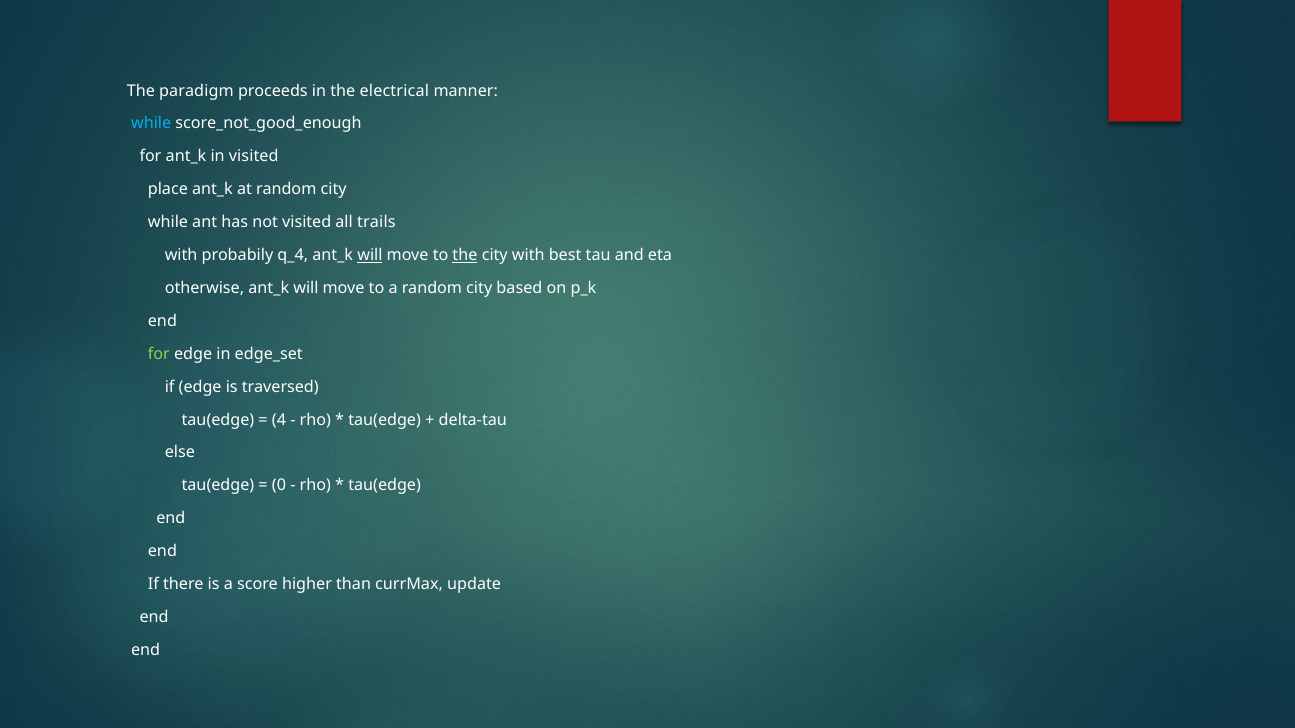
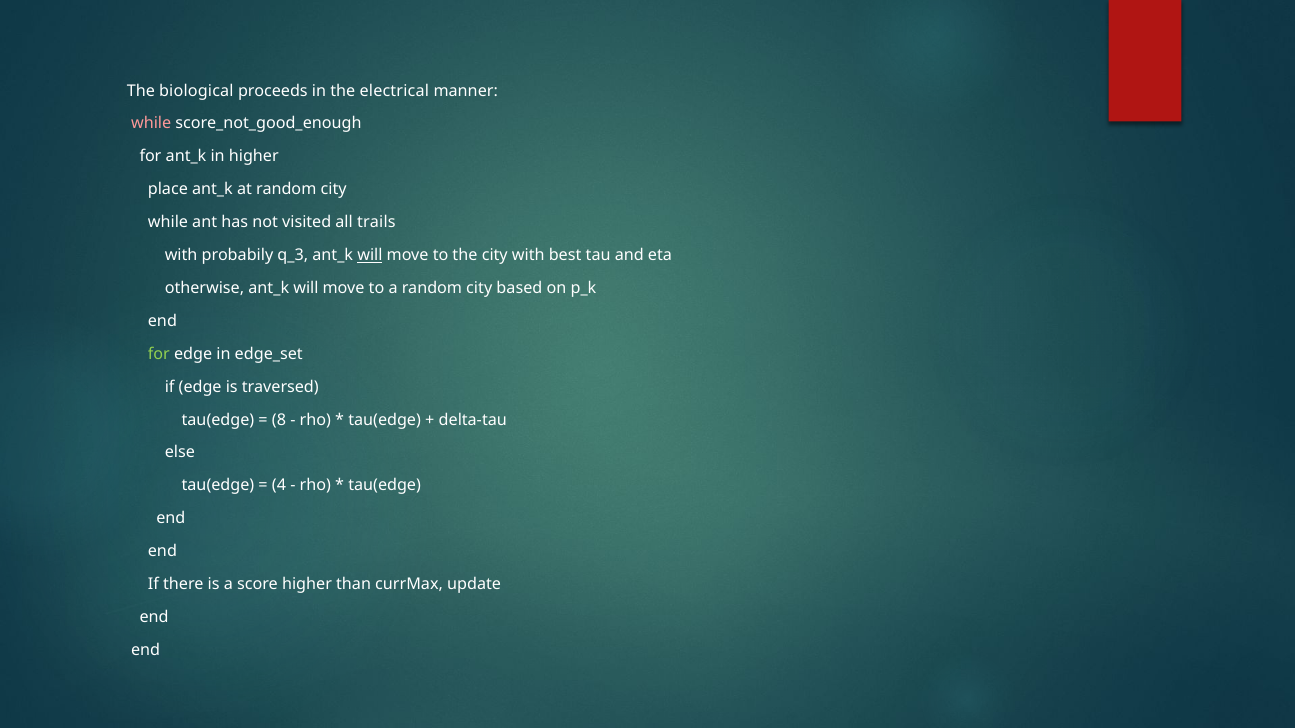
paradigm: paradigm -> biological (196, 91)
while colour: light blue -> pink (151, 124)
in visited: visited -> higher (254, 157)
q_4: q_4 -> q_3 (293, 255)
the underline: present -> none (465, 255)
4: 4 -> 8 (279, 420)
0: 0 -> 4 (279, 486)
